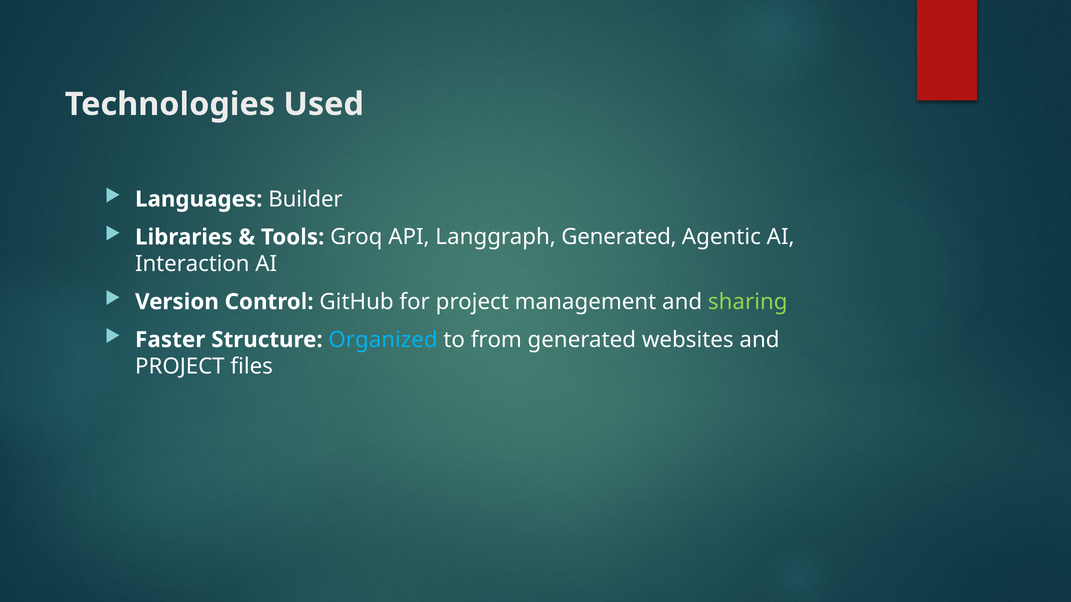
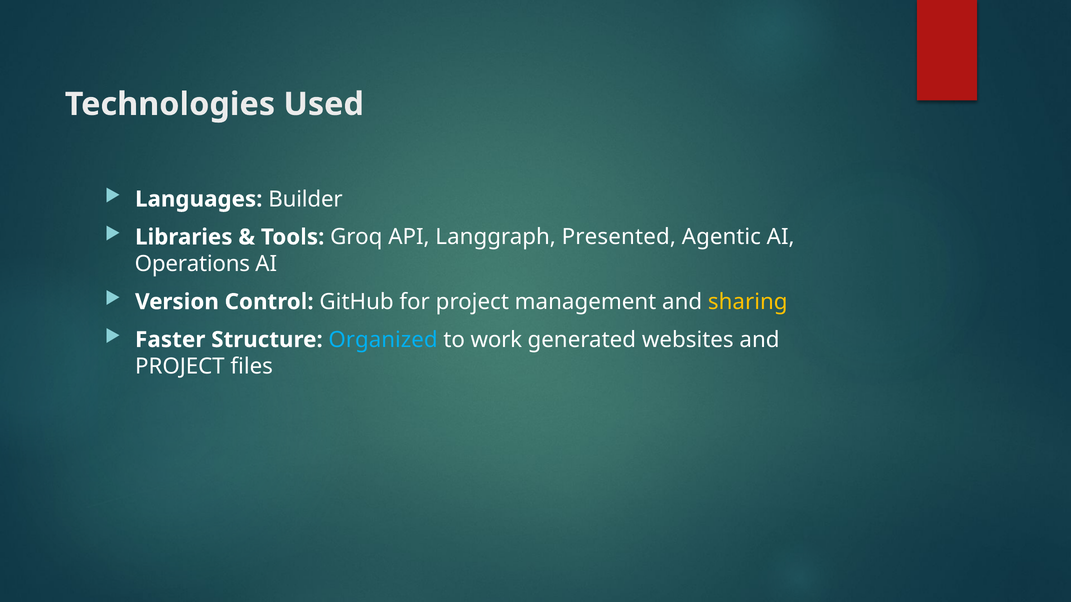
Langgraph Generated: Generated -> Presented (619, 237)
Interaction: Interaction -> Operations (192, 264)
sharing colour: light green -> yellow (748, 302)
from: from -> work (496, 340)
